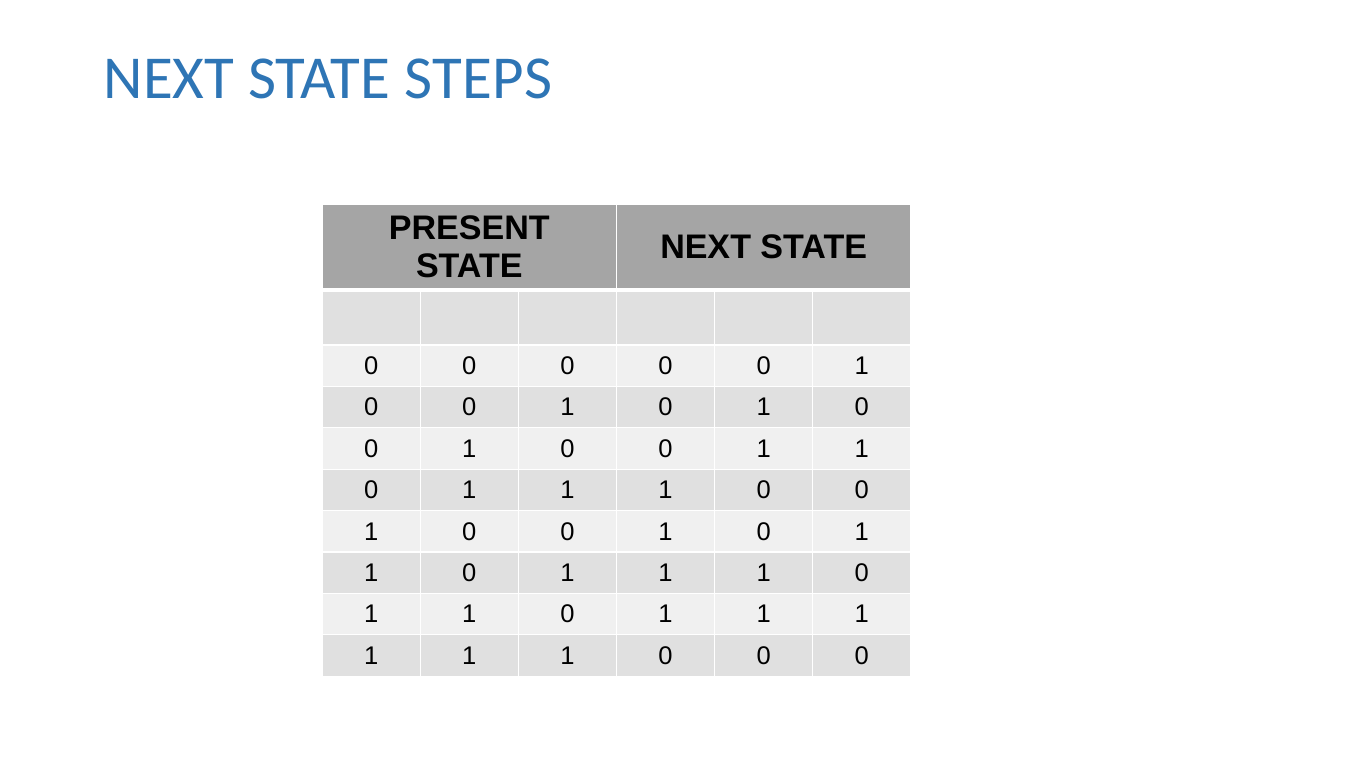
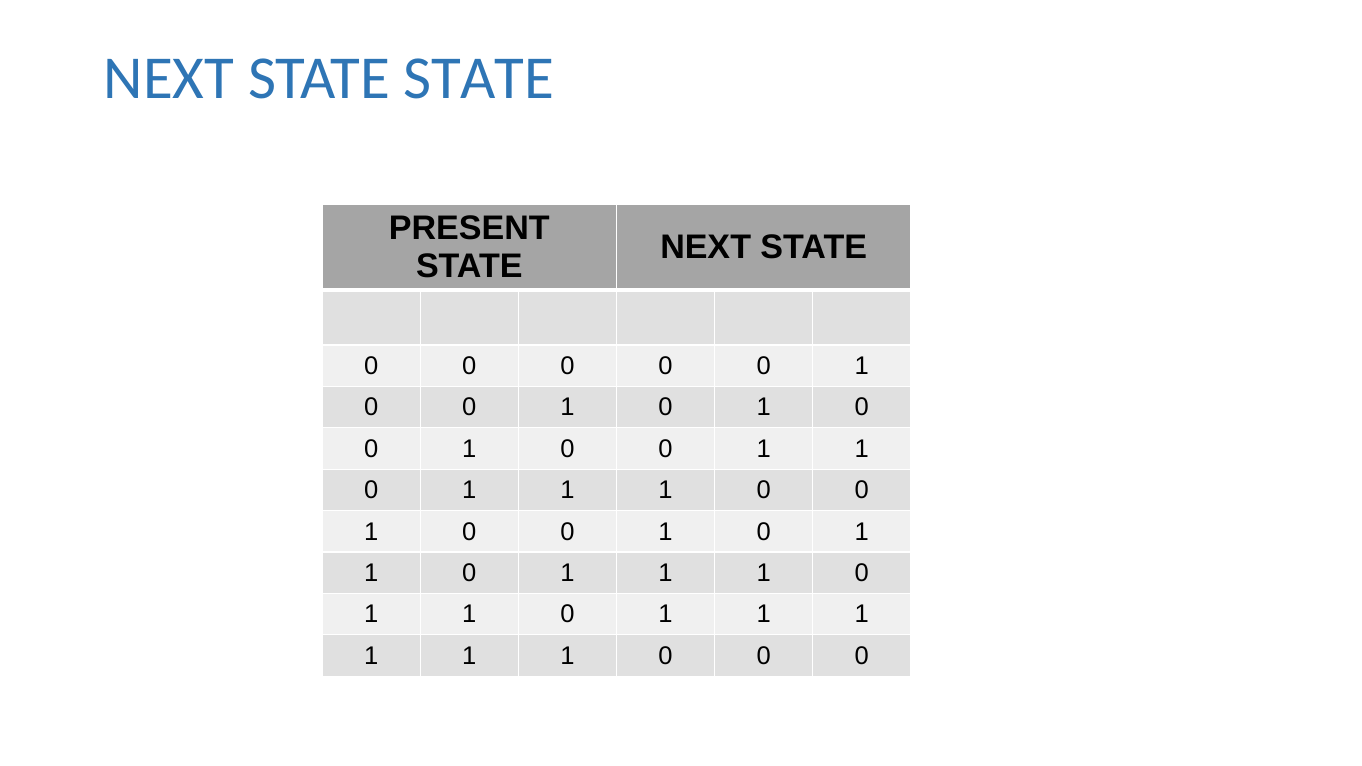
STATE STEPS: STEPS -> STATE (479, 78)
